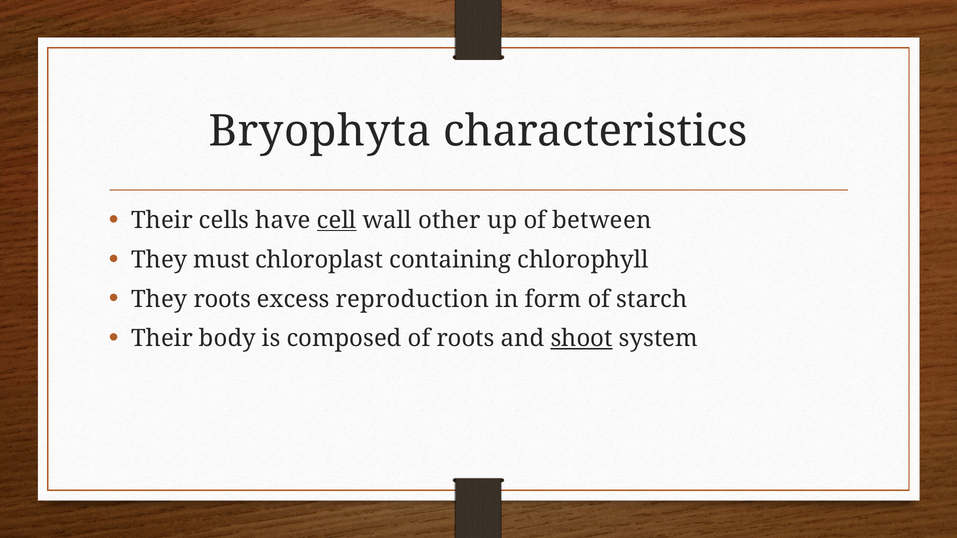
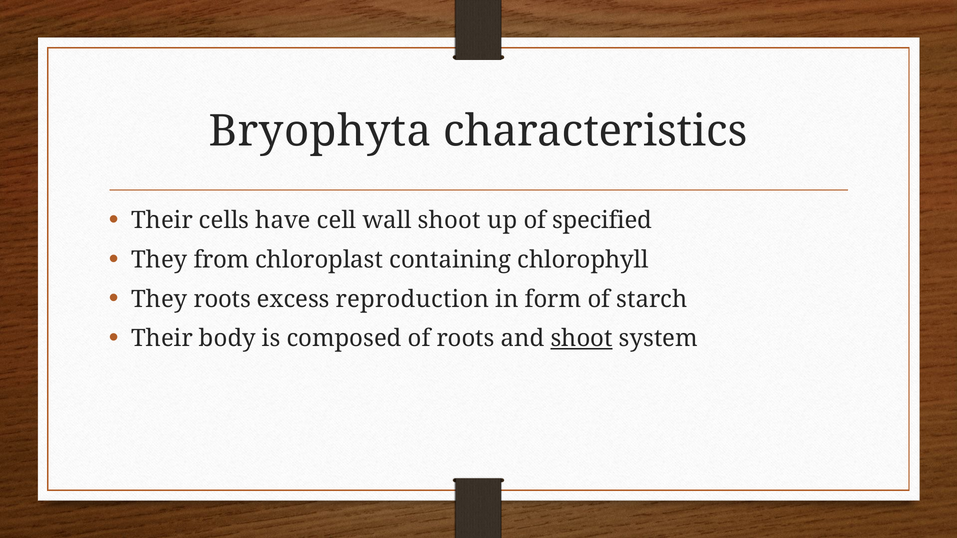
cell underline: present -> none (337, 220)
wall other: other -> shoot (449, 220)
between: between -> specified (602, 220)
must: must -> from (221, 260)
